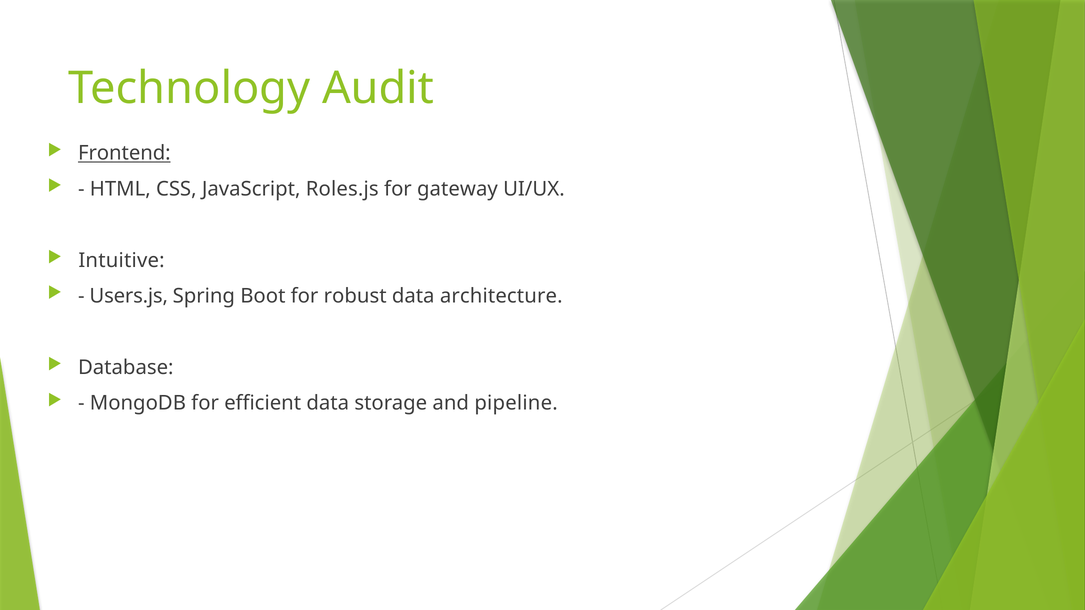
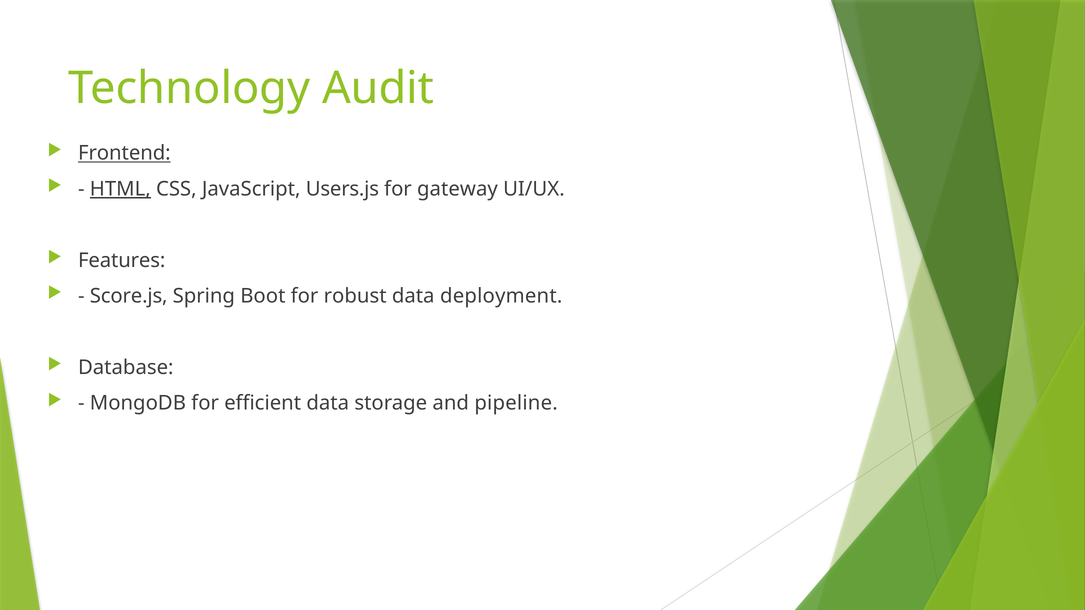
HTML underline: none -> present (120, 189)
Roles.js: Roles.js -> Users.js (342, 189)
Intuitive: Intuitive -> Features (122, 260)
Users.js: Users.js -> Score.js (129, 296)
architecture: architecture -> deployment (501, 296)
